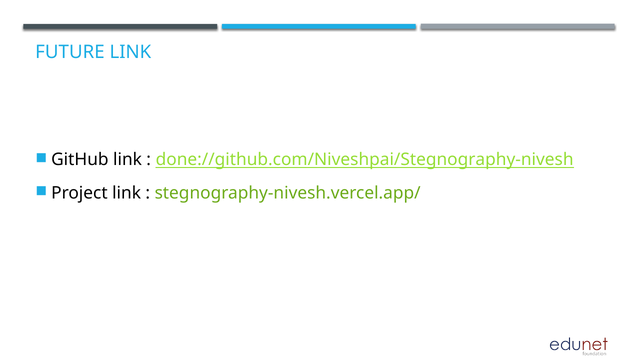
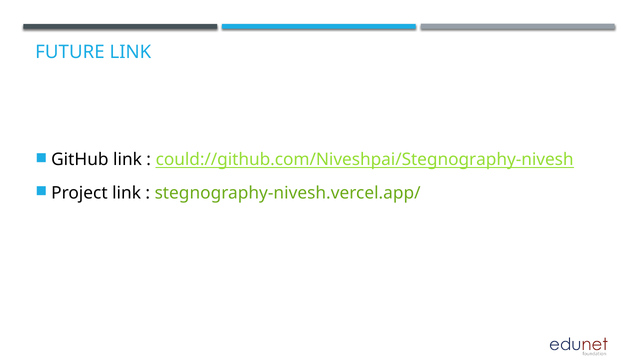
done://github.com/Niveshpai/Stegnography-nivesh: done://github.com/Niveshpai/Stegnography-nivesh -> could://github.com/Niveshpai/Stegnography-nivesh (365, 160)
